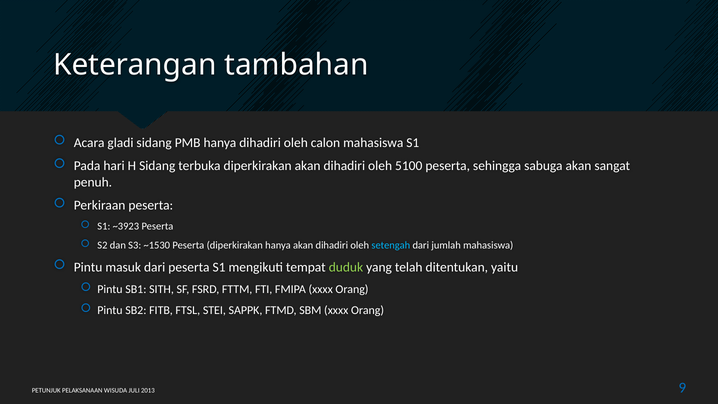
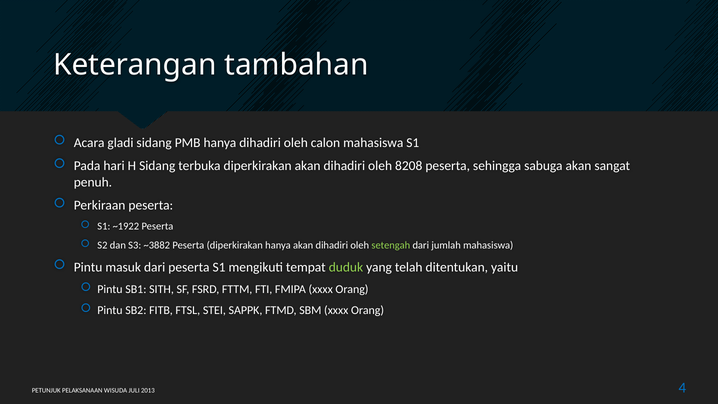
5100: 5100 -> 8208 (409, 166)
~3923: ~3923 -> ~1922 (126, 226)
~1530: ~1530 -> ~3882 (157, 245)
setengah colour: light blue -> light green (391, 245)
9: 9 -> 4 (682, 388)
